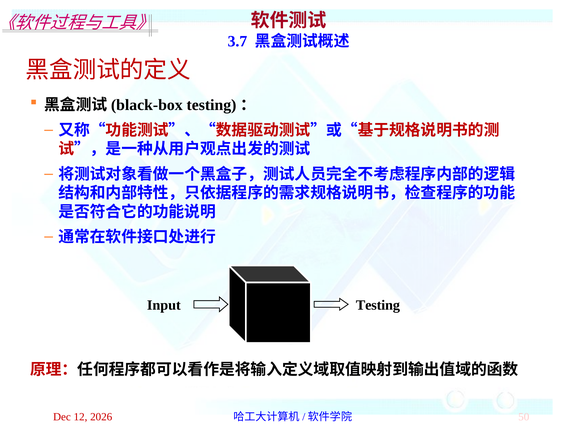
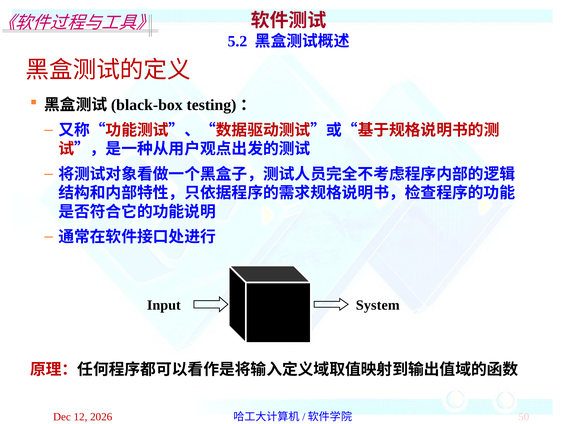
3.7: 3.7 -> 5.2 (237, 41)
Testing: Testing -> System (378, 306)
